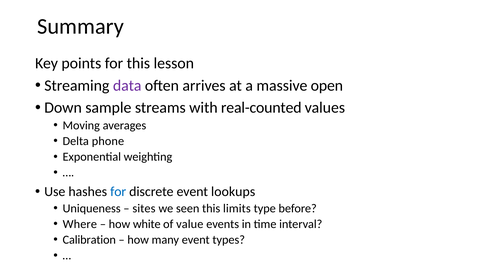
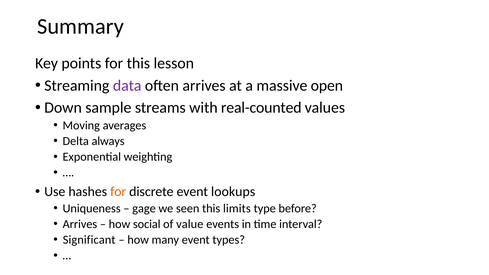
phone: phone -> always (108, 141)
for colour: blue -> orange (118, 192)
sites: sites -> gage (144, 208)
Where: Where -> Arrives (80, 224)
white: white -> social (147, 224)
Calibration: Calibration -> Significant (89, 240)
